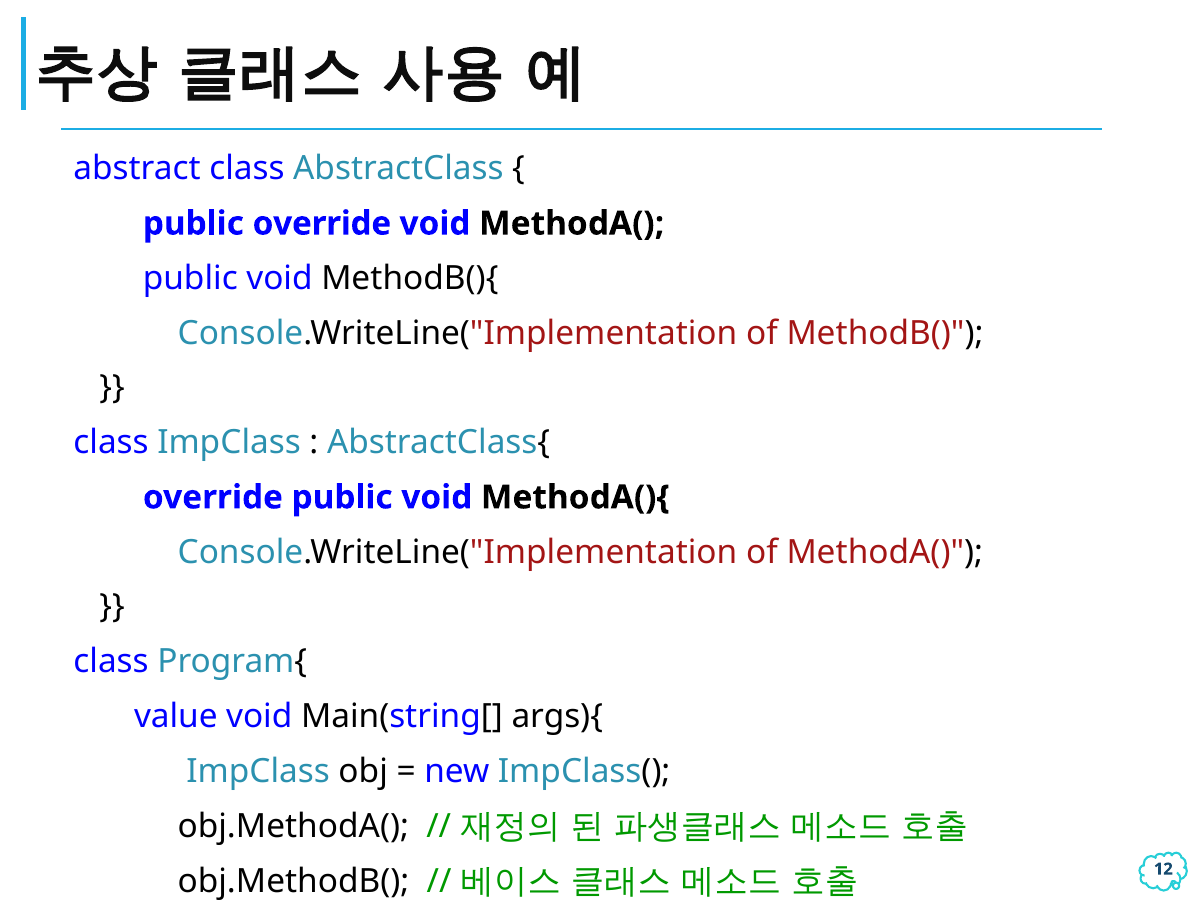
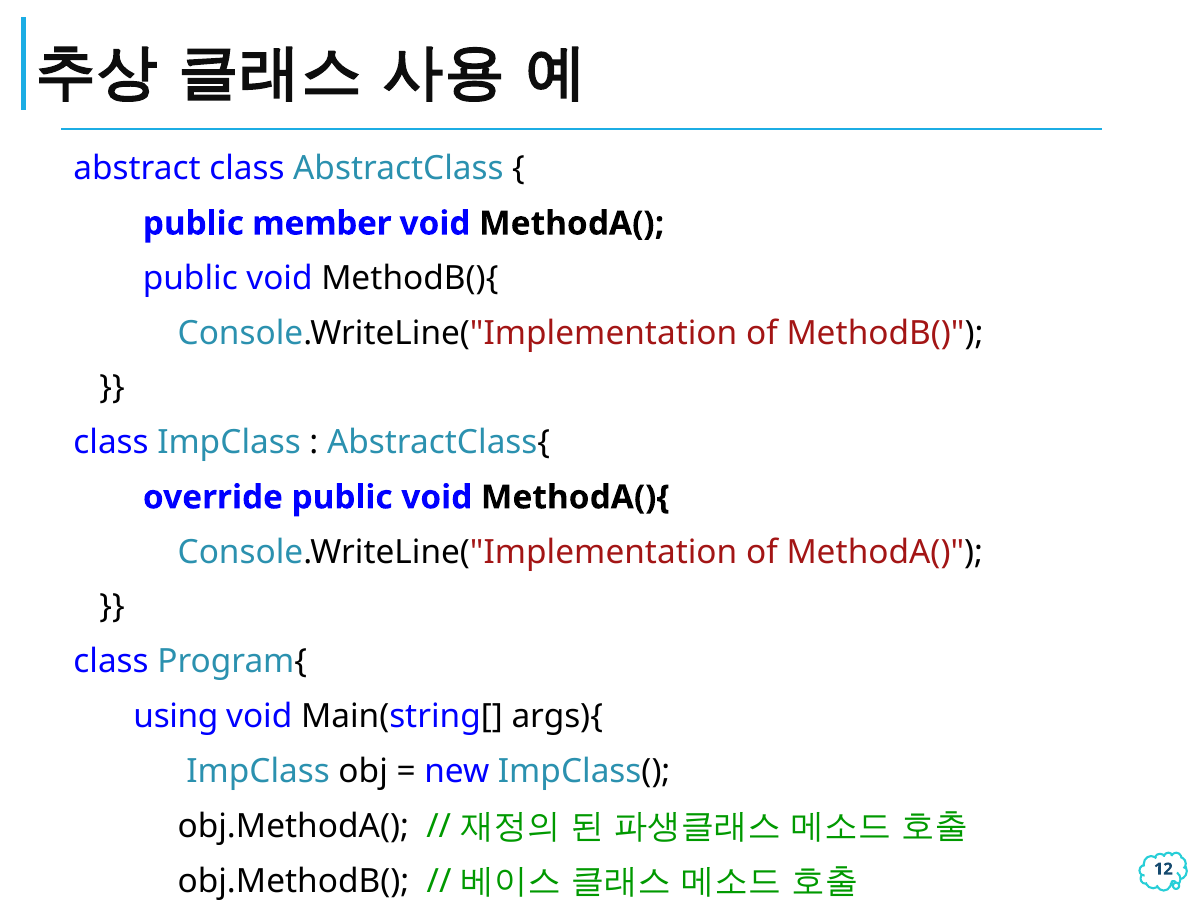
public override: override -> member (322, 224)
value: value -> using (176, 716)
